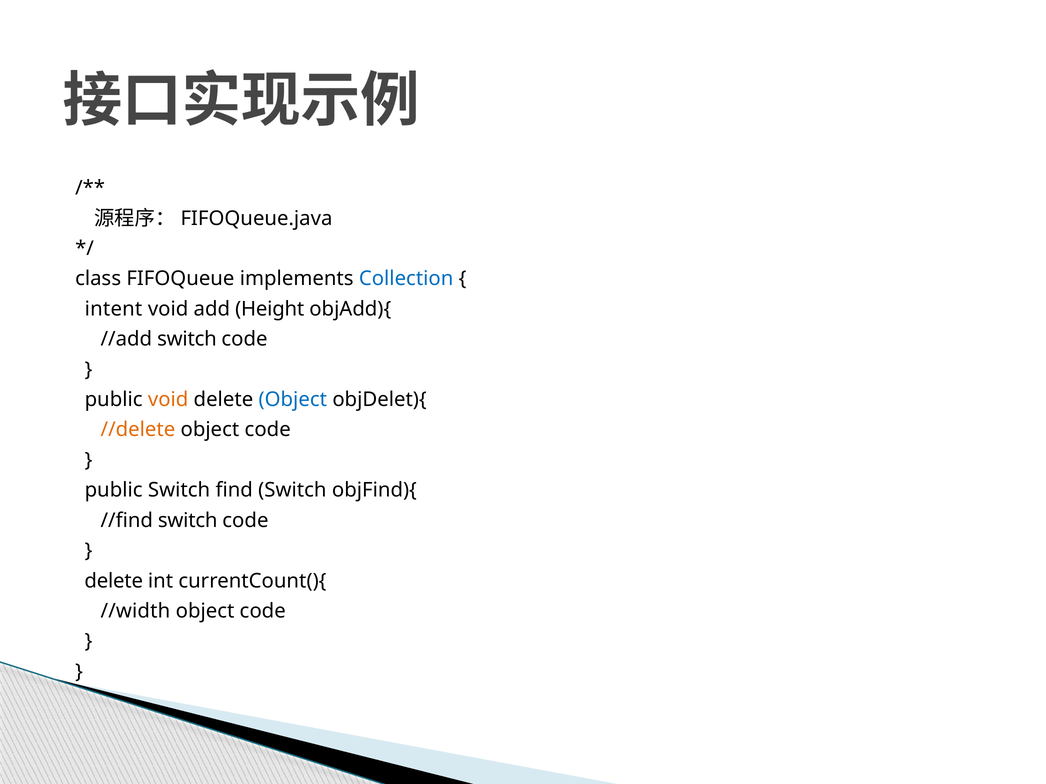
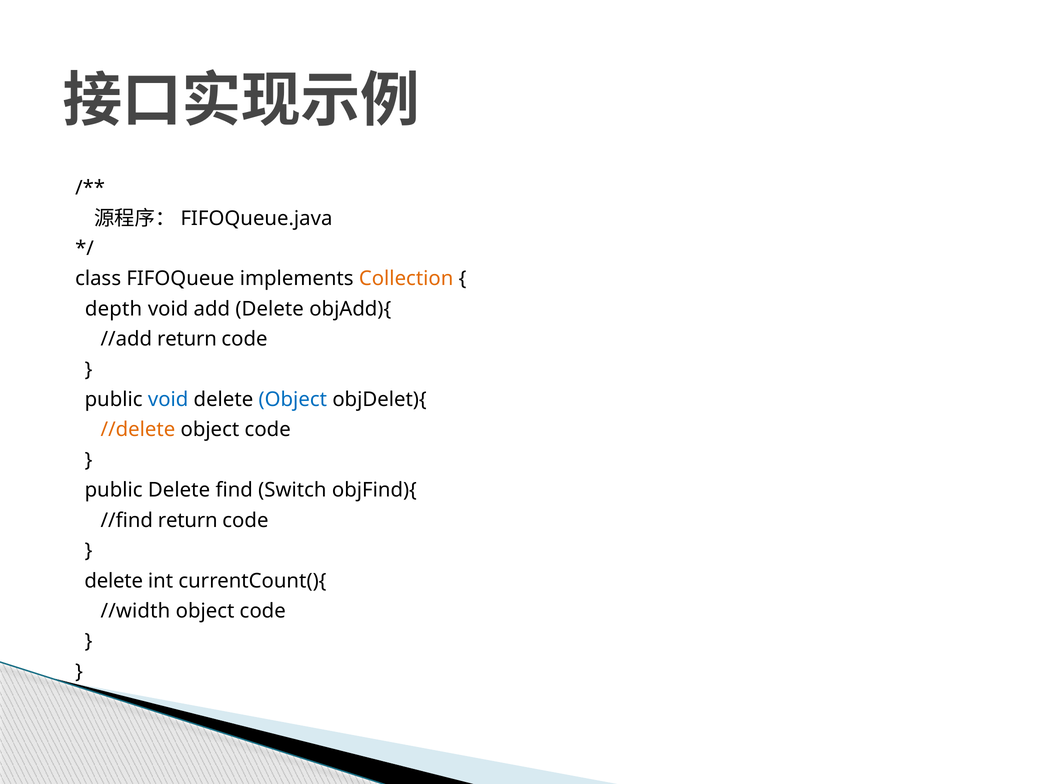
Collection colour: blue -> orange (406, 279)
intent: intent -> depth (114, 309)
add Height: Height -> Delete (270, 309)
//add switch: switch -> return (187, 339)
void colour: orange -> blue (168, 400)
public Switch: Switch -> Delete (179, 491)
//find switch: switch -> return (188, 521)
